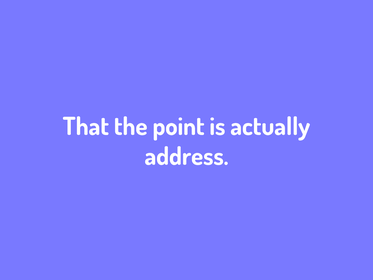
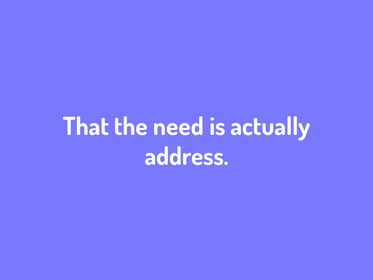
point: point -> need (178, 127)
